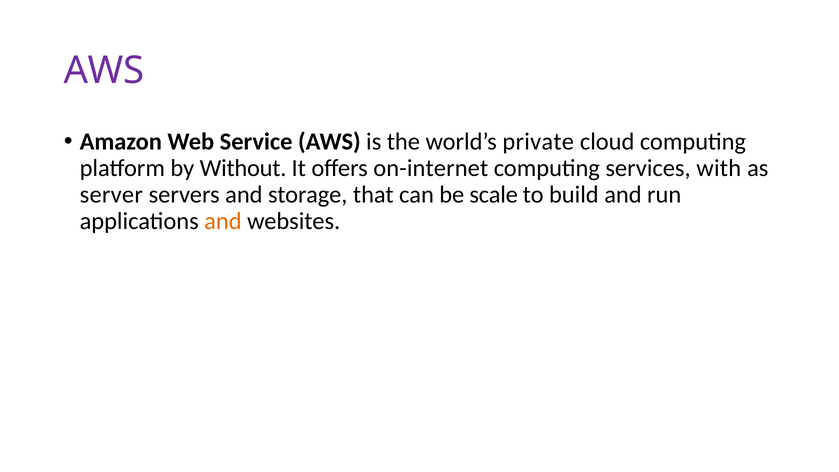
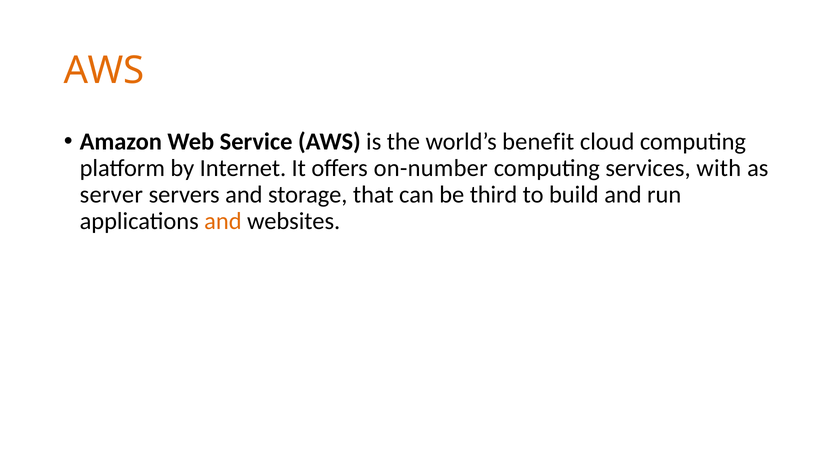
AWS colour: purple -> orange (104, 70)
private: private -> benefit (538, 142)
Without: Without -> Internet (243, 168)
on-internet: on-internet -> on-number (431, 168)
scale: scale -> third (494, 195)
